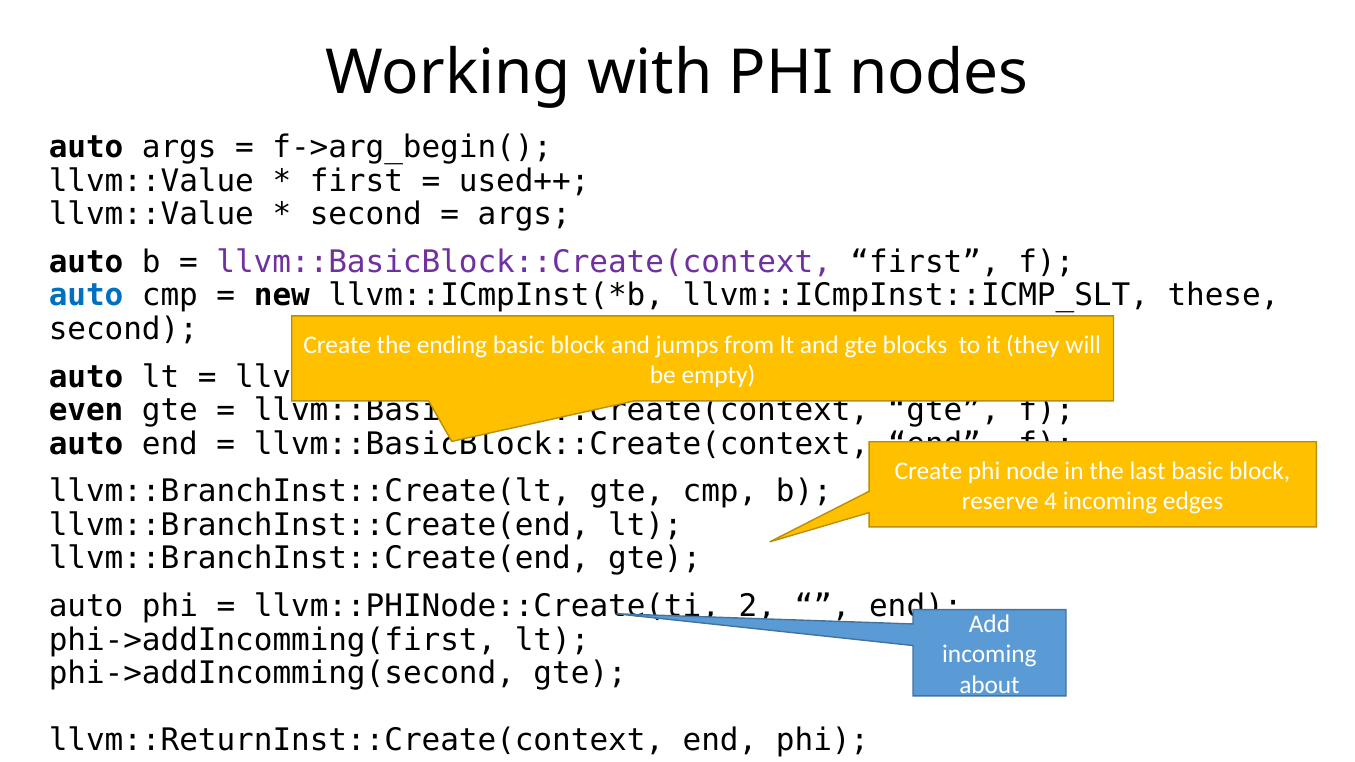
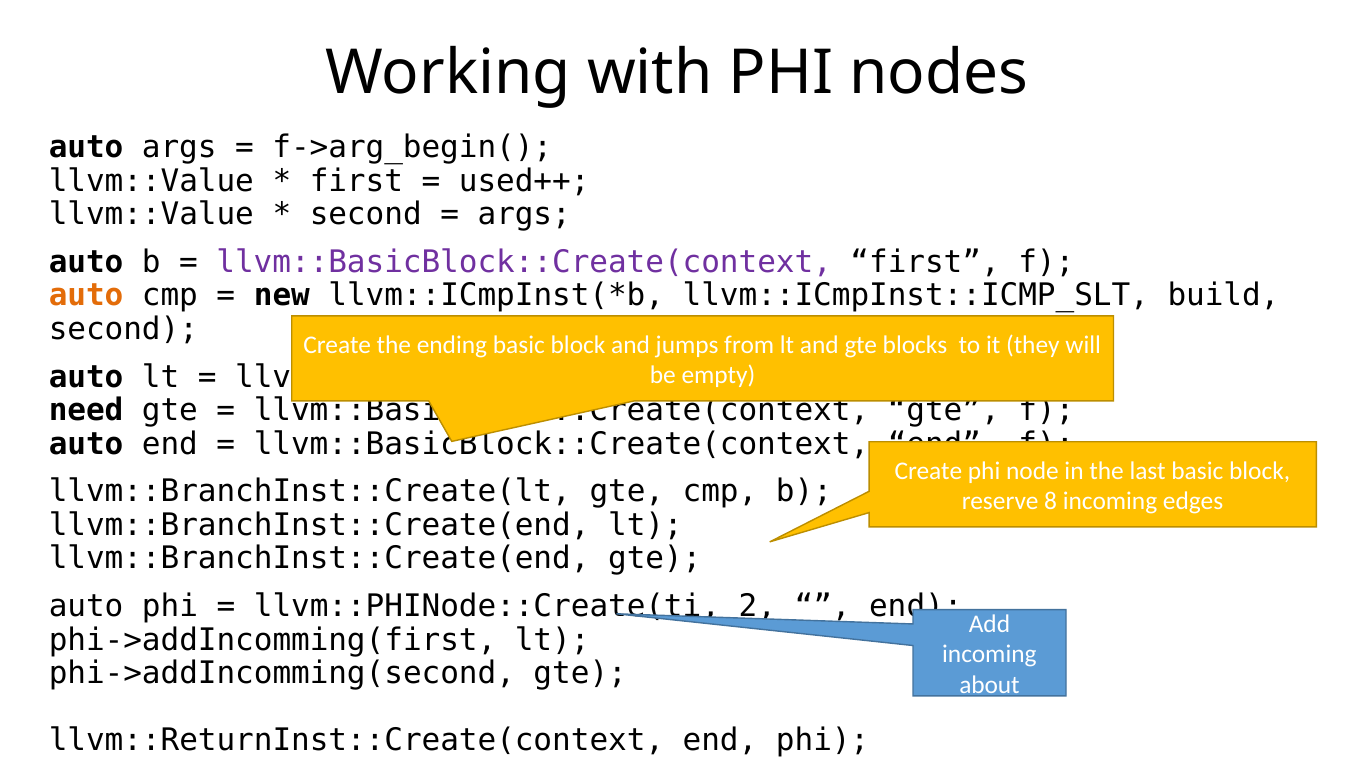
auto colour: blue -> orange (86, 296)
these: these -> build (1223, 296)
even: even -> need (86, 410)
4: 4 -> 8 (1051, 501)
